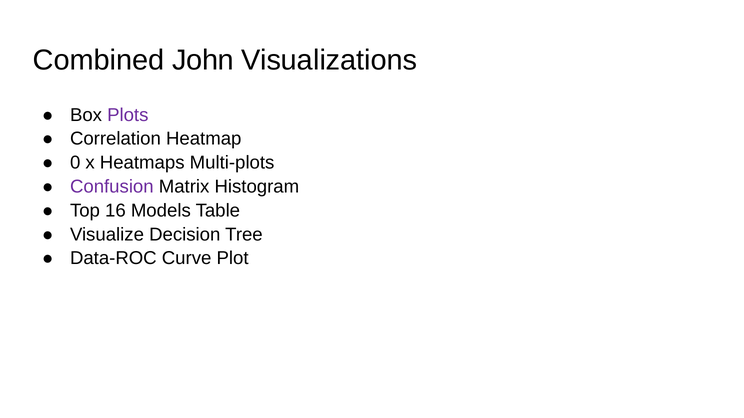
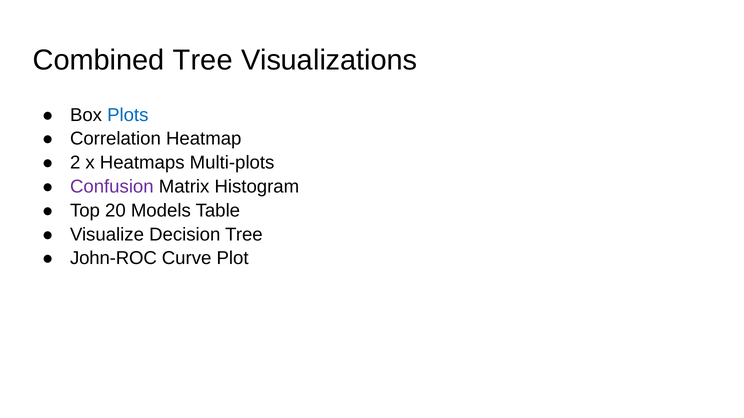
Combined John: John -> Tree (203, 60)
Plots colour: purple -> blue (128, 115)
0: 0 -> 2 (75, 163)
16: 16 -> 20 (115, 211)
Data-ROC: Data-ROC -> John-ROC (113, 259)
